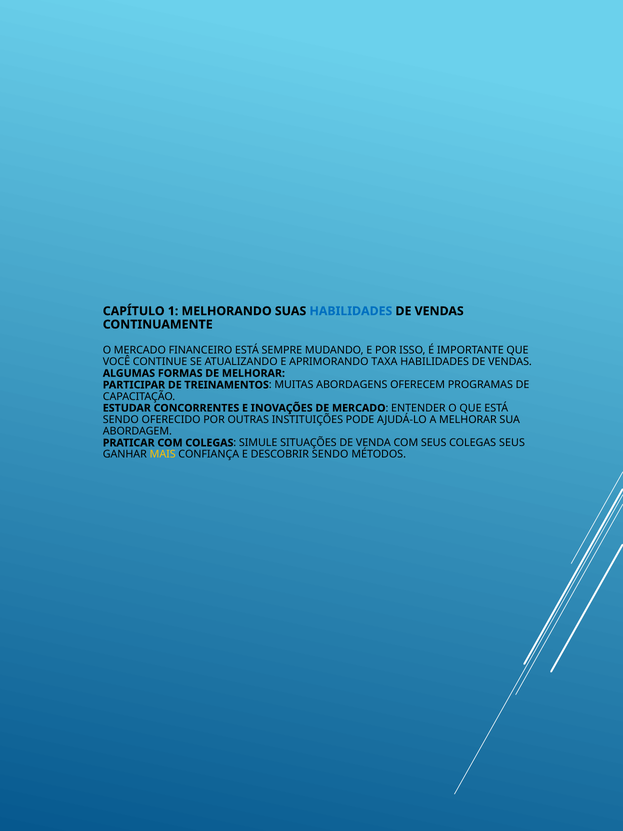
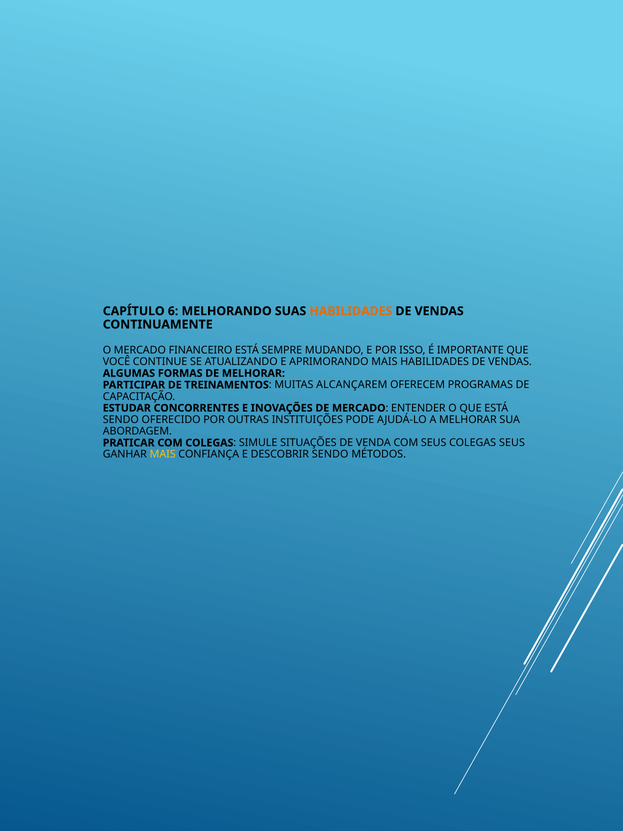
1: 1 -> 6 (173, 311)
HABILIDADES colour: blue -> orange (351, 311)
APRIMORANDO TAXA: TAXA -> MAIS (384, 362)
ABORDAGENS: ABORDAGENS -> ALCANÇAREM (352, 385)
